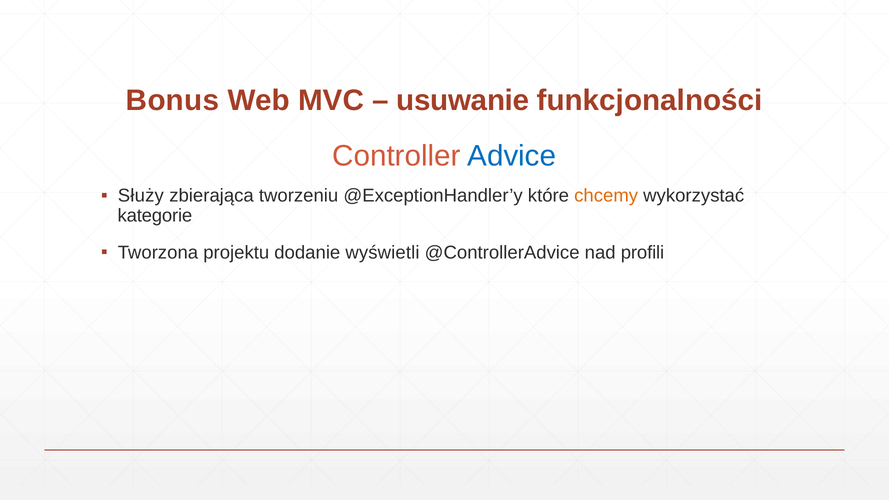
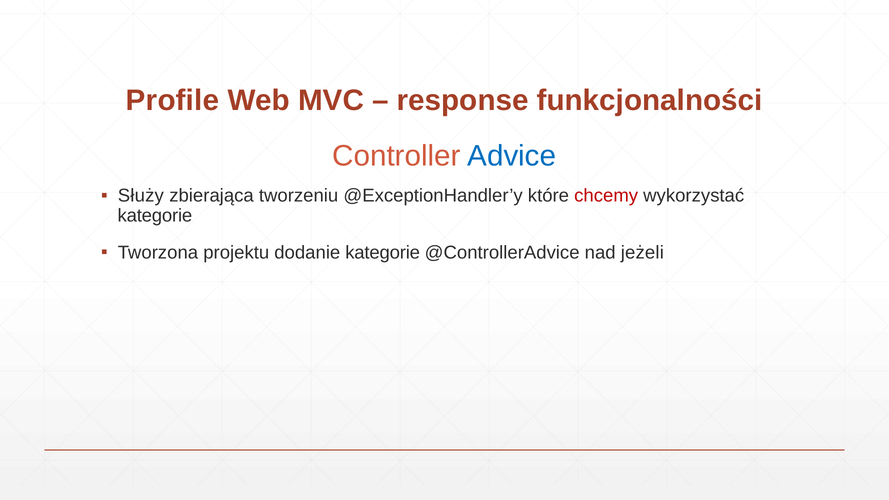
Bonus: Bonus -> Profile (173, 100)
usuwanie: usuwanie -> response (463, 100)
chcemy colour: orange -> red (606, 196)
dodanie wyświetli: wyświetli -> kategorie (383, 253)
profili: profili -> jeżeli (642, 253)
